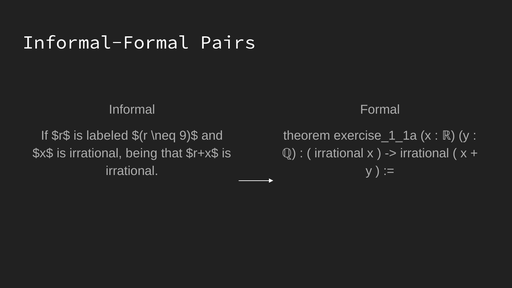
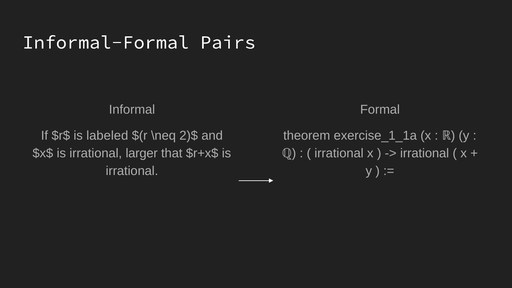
9)$: 9)$ -> 2)$ (189, 136)
being: being -> larger (142, 153)
